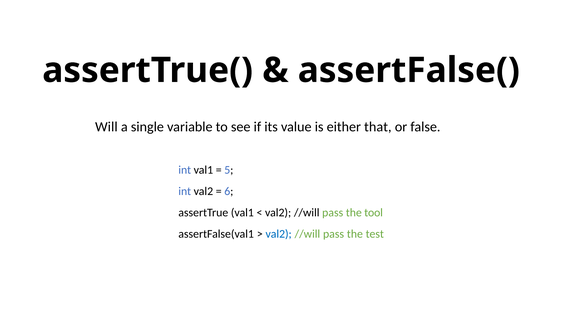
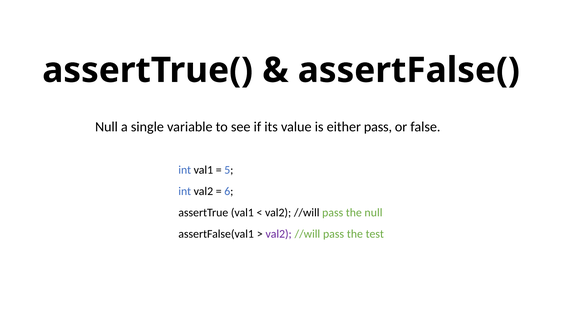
Will: Will -> Null (106, 127)
either that: that -> pass (378, 127)
the tool: tool -> null (373, 213)
val2 colour: blue -> purple (279, 234)
